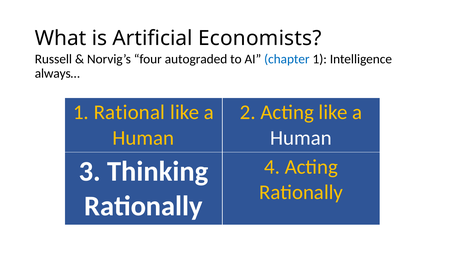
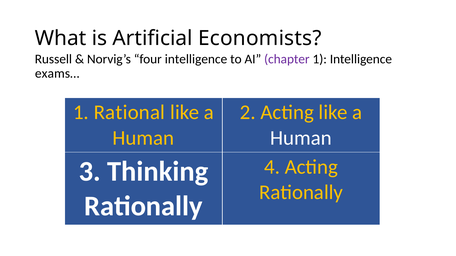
four autograded: autograded -> intelligence (196, 59)
chapter colour: blue -> purple (287, 59)
always…: always… -> exams… (57, 74)
